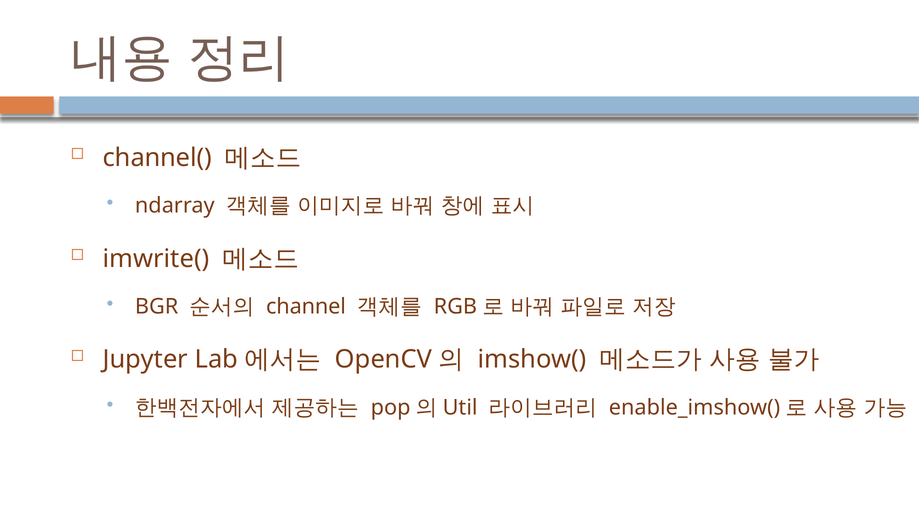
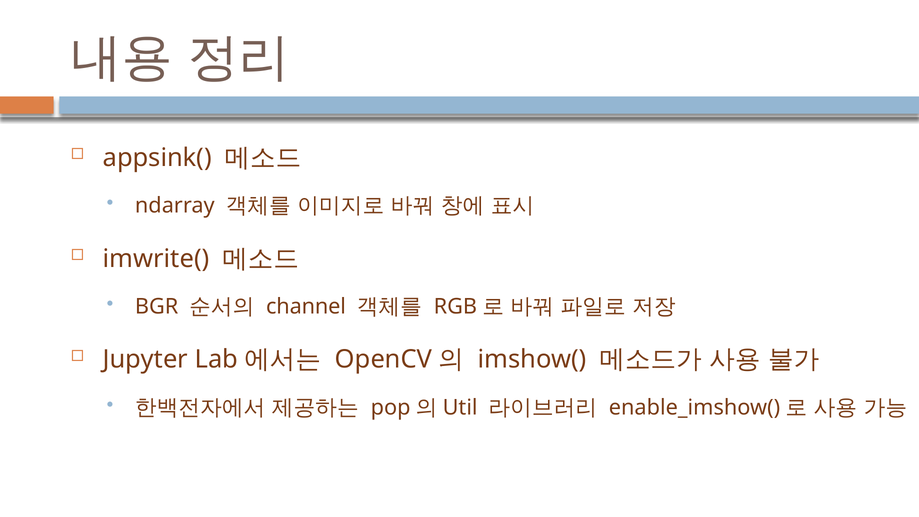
channel(: channel( -> appsink( (157, 158)
